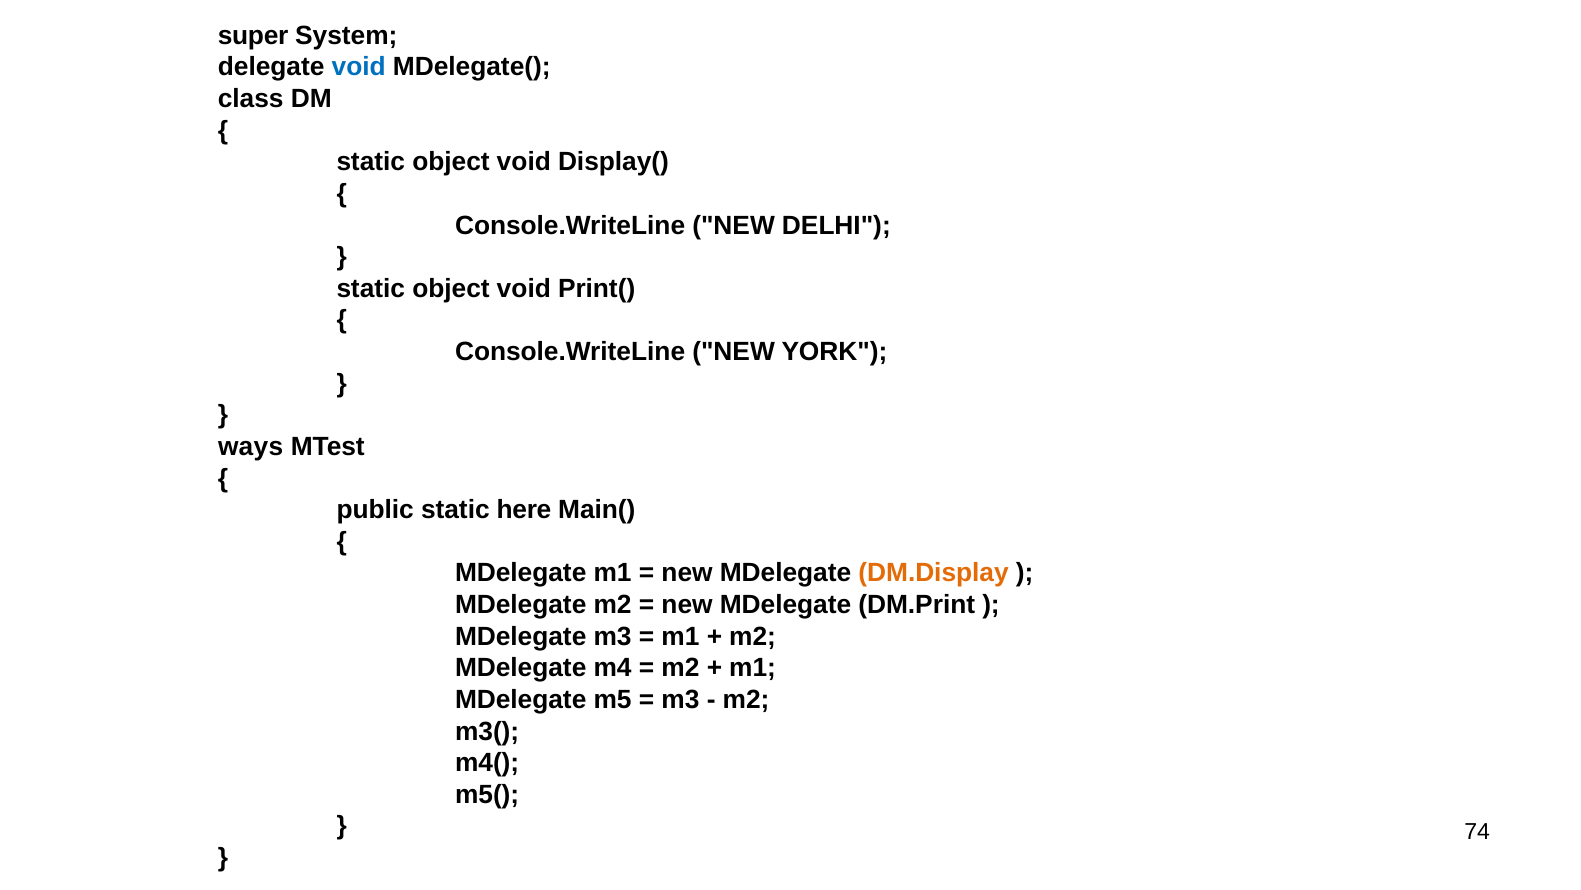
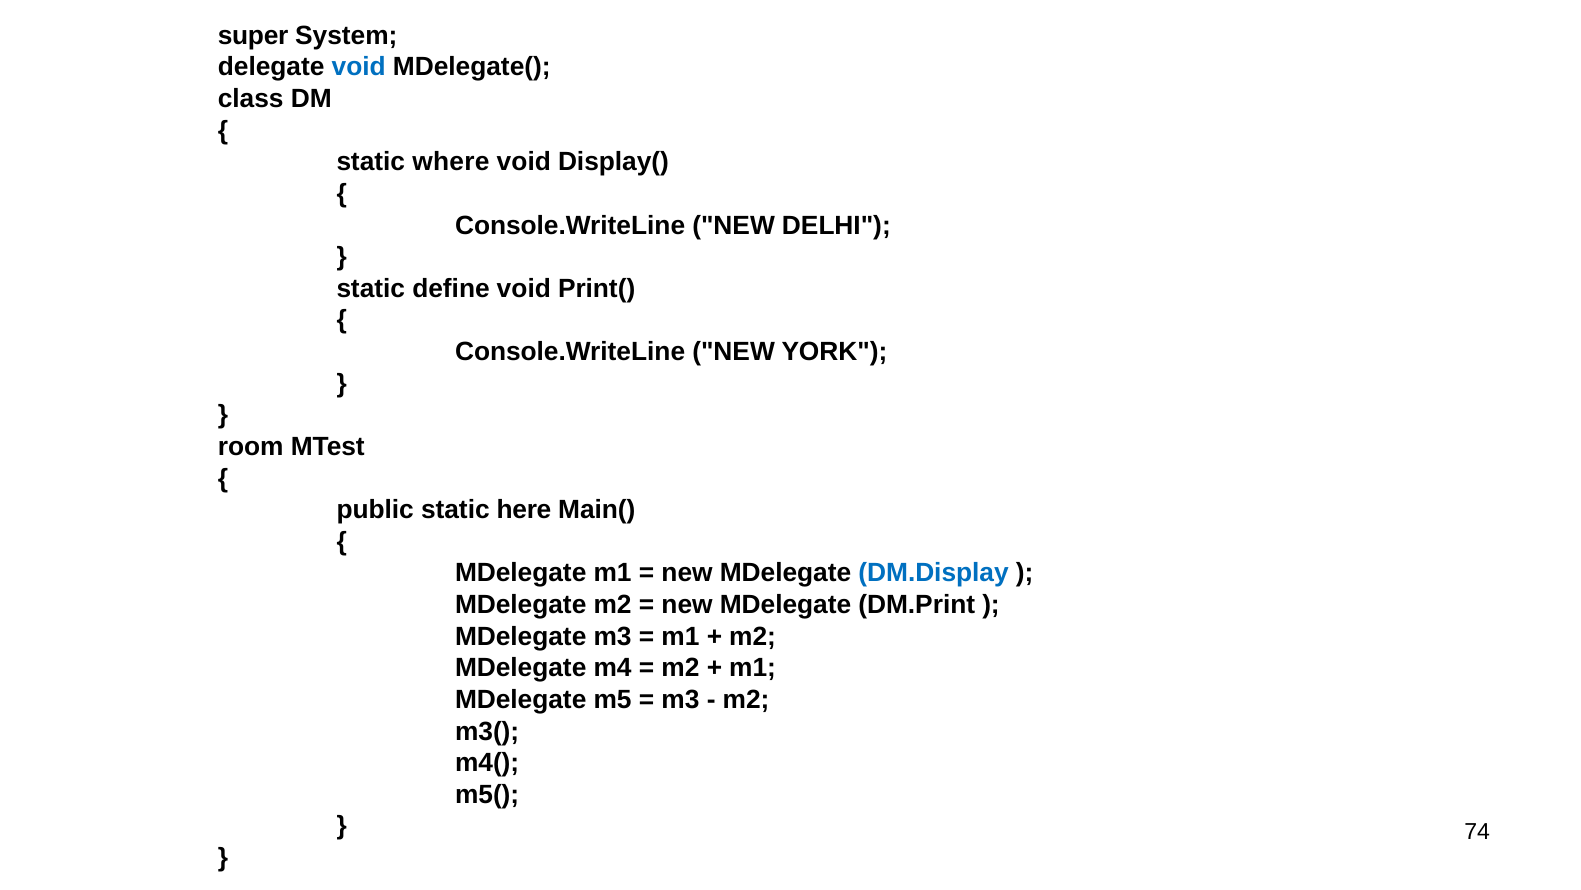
object: object -> where (451, 162)
object: object -> define (451, 288)
ways: ways -> room (251, 446)
DM.Display colour: orange -> blue (934, 573)
